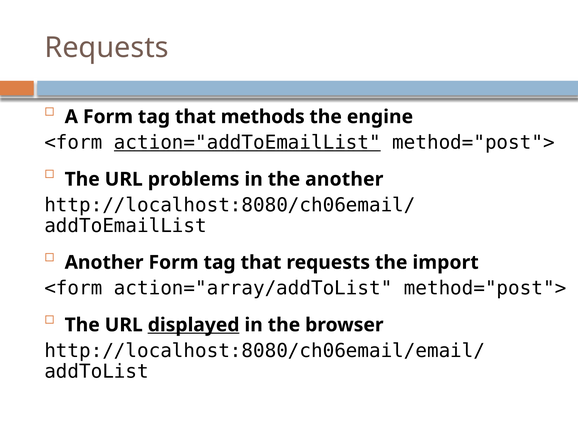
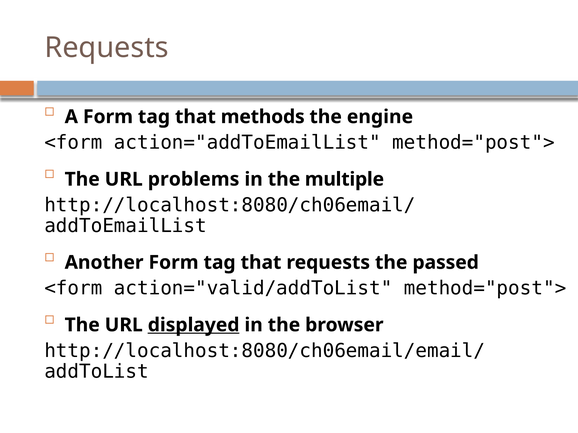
action="addToEmailList underline: present -> none (247, 143)
the another: another -> multiple (344, 179)
import: import -> passed (446, 263)
action="array/addToList: action="array/addToList -> action="valid/addToList (253, 289)
